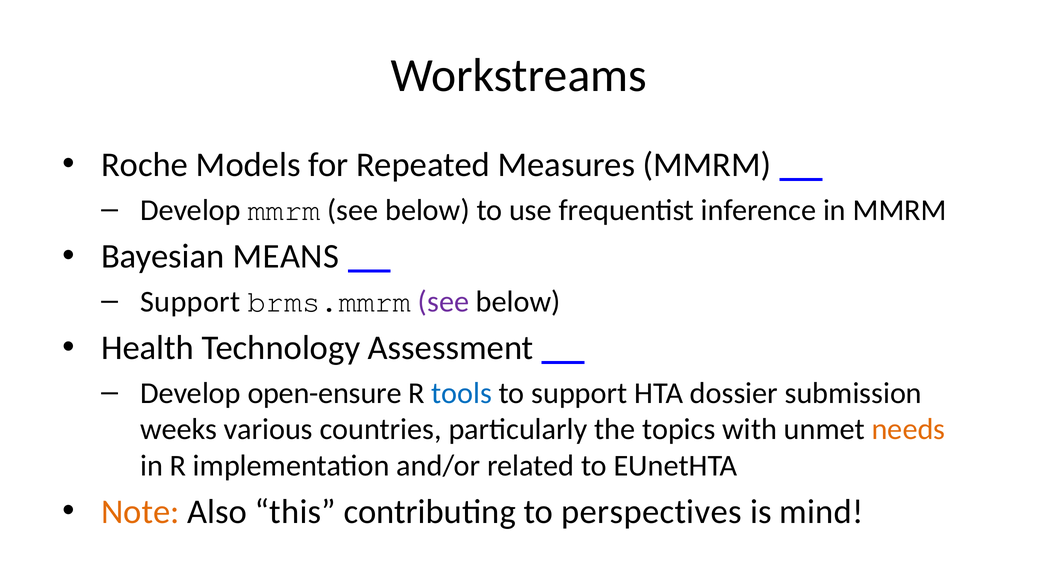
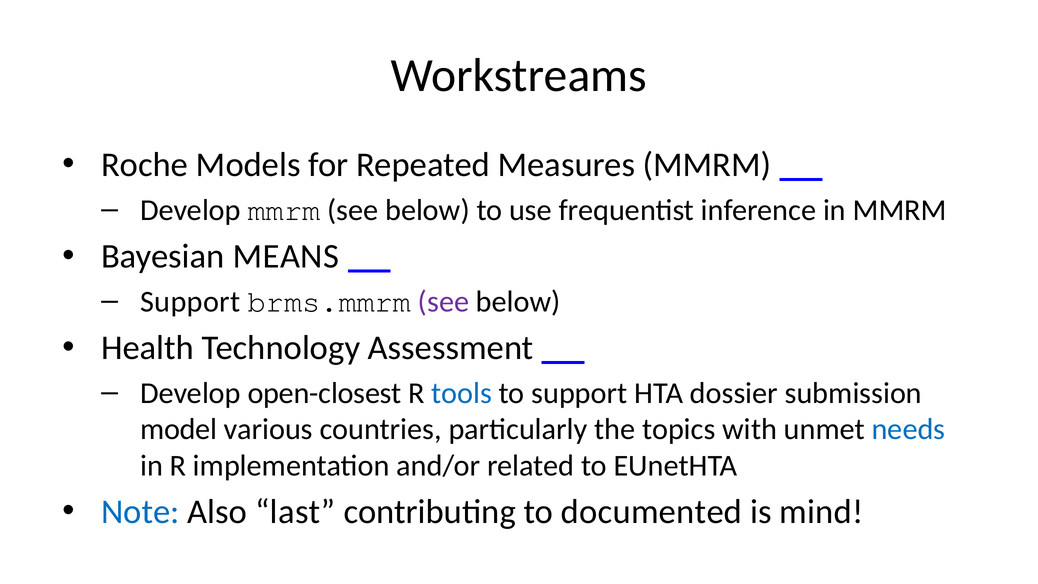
open-ensure: open-ensure -> open-closest (325, 393)
weeks: weeks -> model (179, 429)
needs colour: orange -> blue (908, 429)
Note colour: orange -> blue (140, 512)
this: this -> last (295, 512)
perspectives: perspectives -> documented (652, 512)
